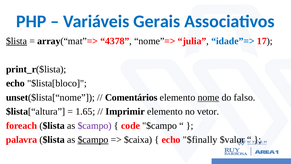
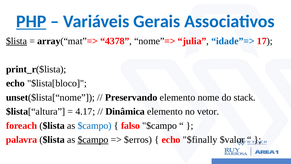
PHP underline: none -> present (31, 21)
Comentários: Comentários -> Preservando (131, 97)
nome underline: present -> none (208, 97)
falso: falso -> stack (245, 97)
1.65: 1.65 -> 4.17 (85, 111)
Imprimir: Imprimir -> Dinâmica (125, 111)
$campo colour: purple -> blue (95, 125)
code: code -> falso (131, 125)
$caixa: $caixa -> $erros (138, 139)
